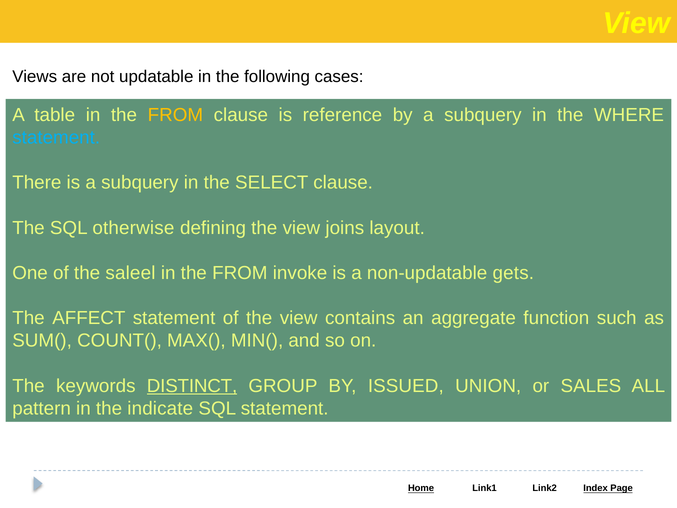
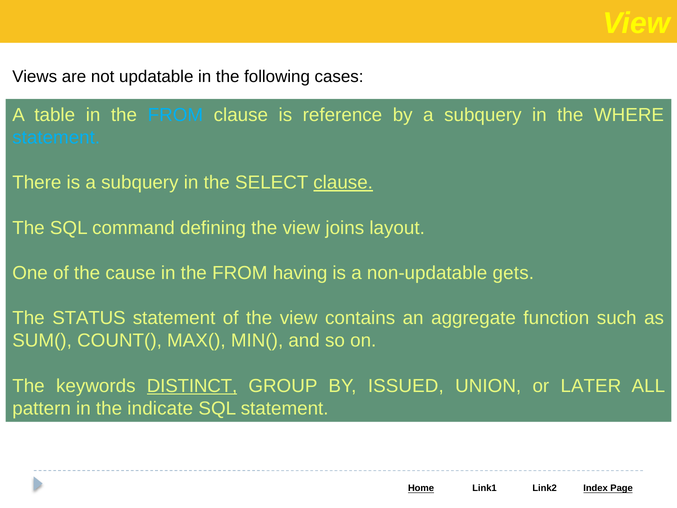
FROM colour: yellow -> light blue (175, 115)
clause underline: none -> present (343, 183)
otherwise: otherwise -> command (133, 228)
saleel: saleel -> cause (131, 273)
invoke: invoke -> having (300, 273)
AFFECT: AFFECT -> STATUS (89, 318)
SALES: SALES -> LATER (591, 386)
